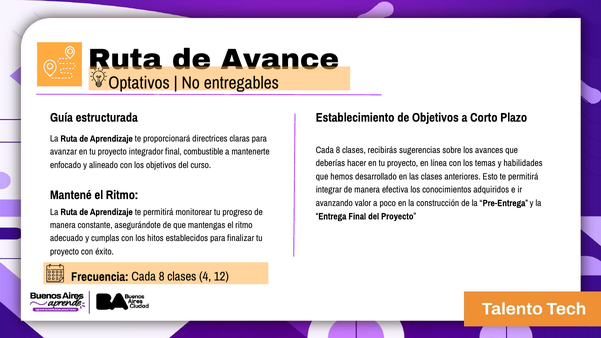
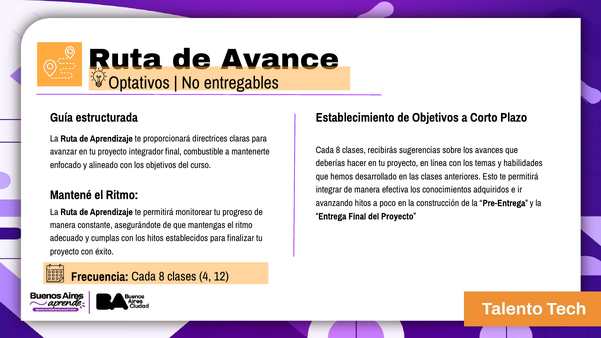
avanzando valor: valor -> hitos (363, 203)
